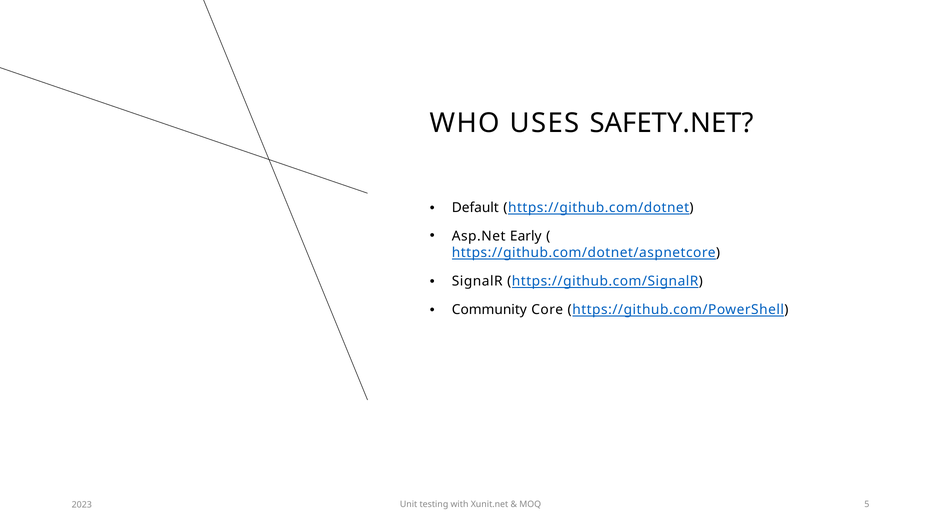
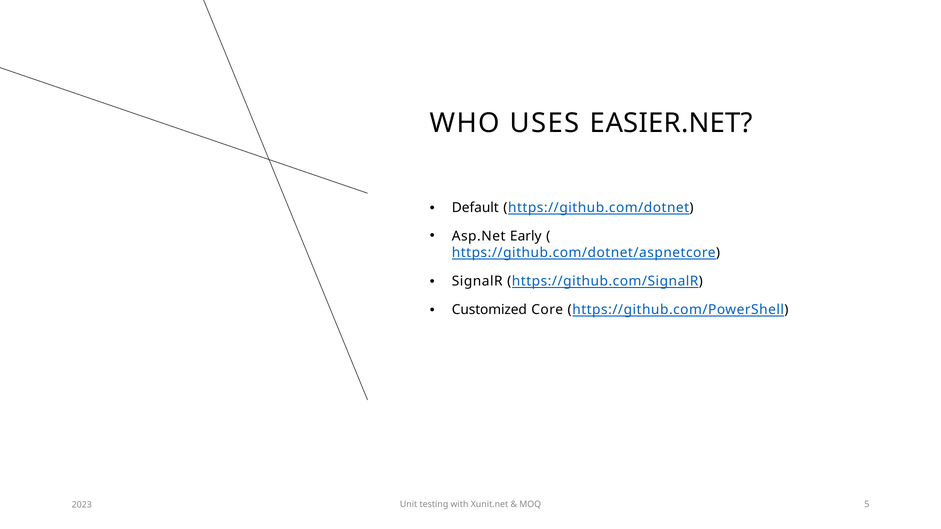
SAFETY.NET: SAFETY.NET -> EASIER.NET (671, 123)
Community: Community -> Customized (489, 310)
